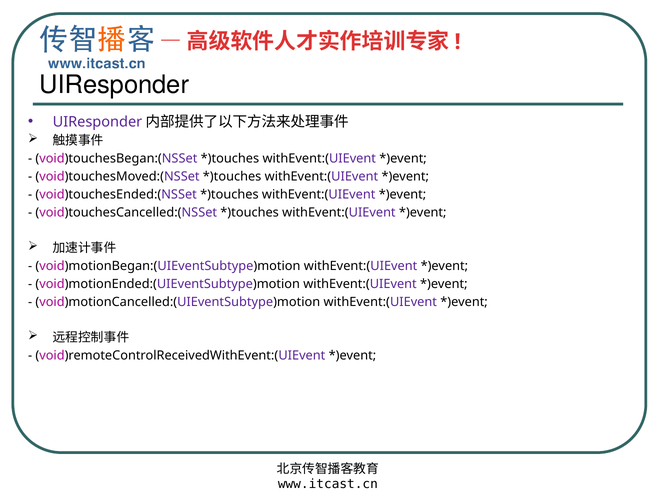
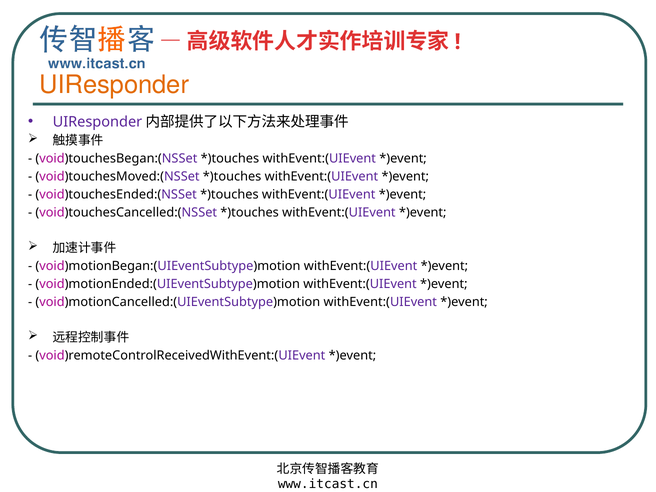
UIResponder colour: black -> orange (114, 85)
